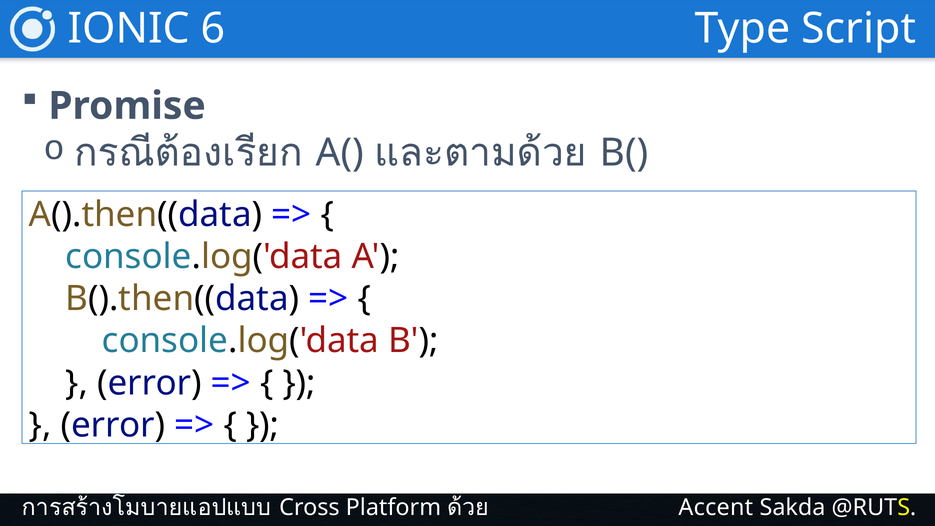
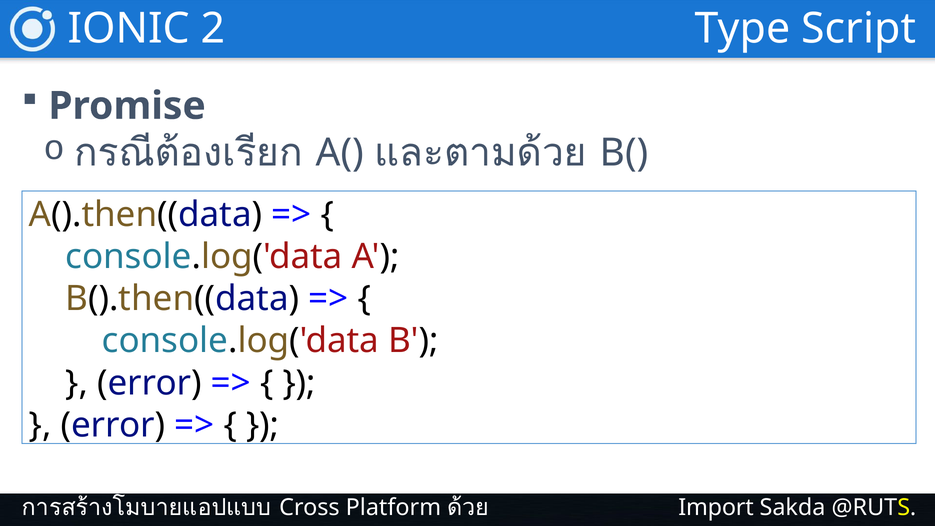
6: 6 -> 2 (213, 29)
Accent: Accent -> Import (716, 507)
